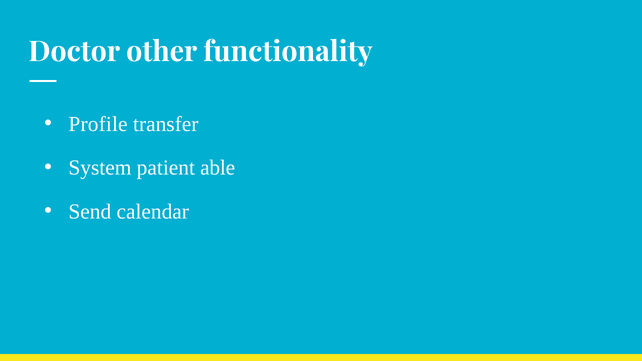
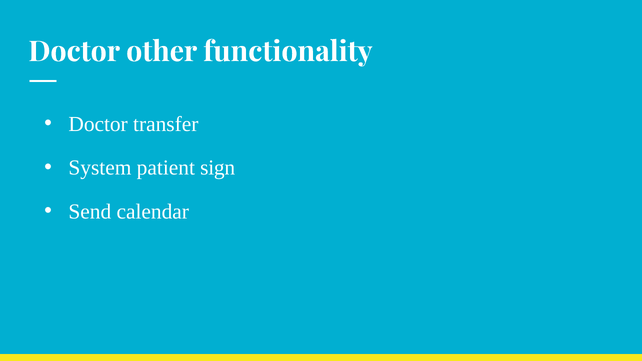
Profile: Profile -> Doctor (98, 124)
able: able -> sign (218, 168)
